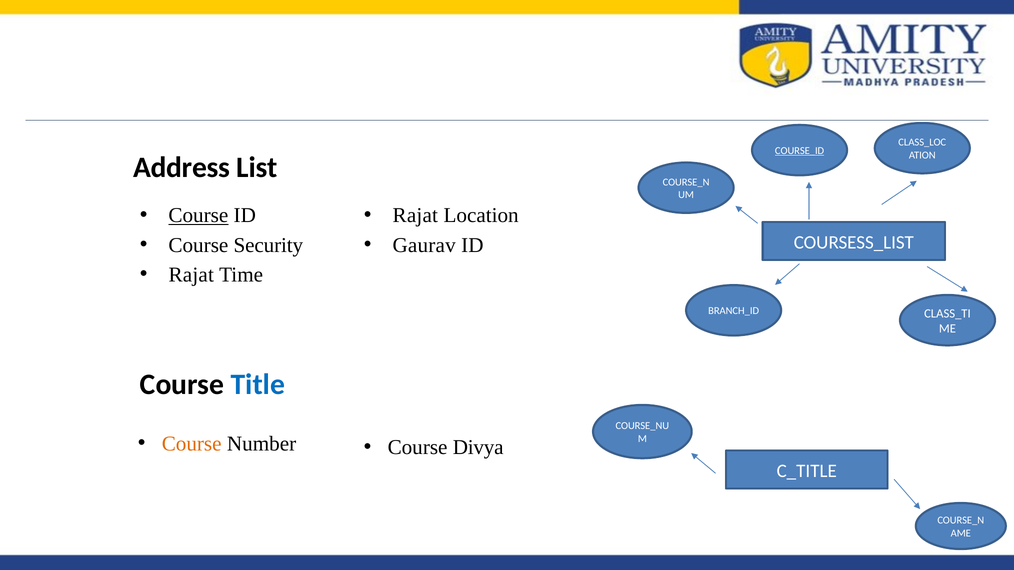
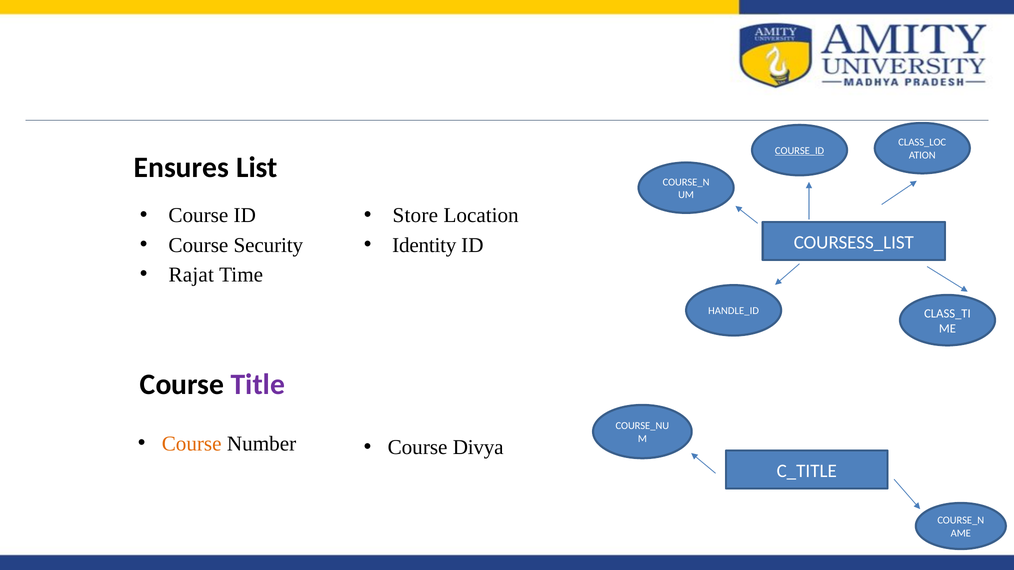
Address: Address -> Ensures (181, 168)
Course underline: present -> none (198, 216)
Rajat: Rajat -> Store (415, 216)
Gaurav: Gaurav -> Identity (424, 245)
BRANCH_ID: BRANCH_ID -> HANDLE_ID (734, 311)
Title colour: blue -> purple (258, 385)
